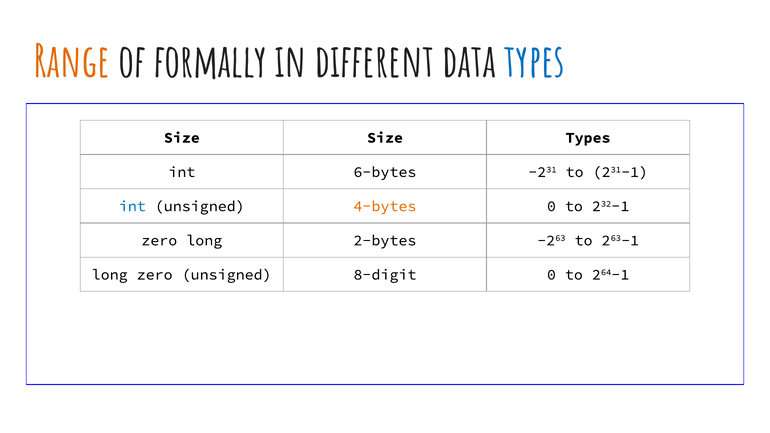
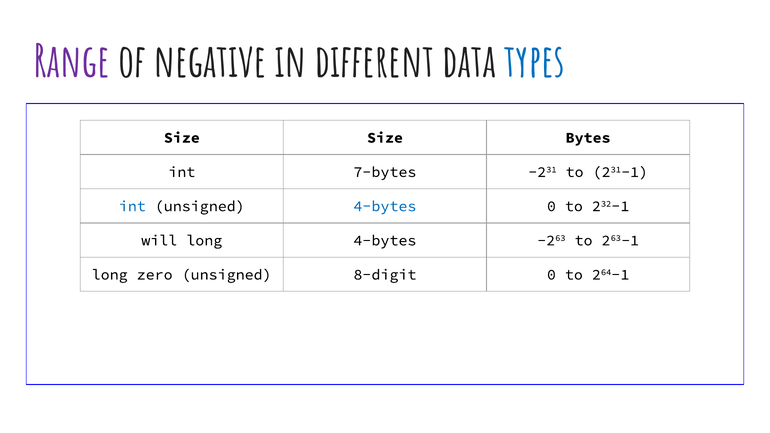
Range colour: orange -> purple (72, 62)
formally: formally -> negative (210, 62)
Size Types: Types -> Bytes (588, 138)
6-bytes: 6-bytes -> 7-bytes (385, 172)
4-bytes colour: orange -> blue (385, 206)
zero: zero -> will (159, 240)
long 2-bytes: 2-bytes -> 4-bytes (385, 240)
